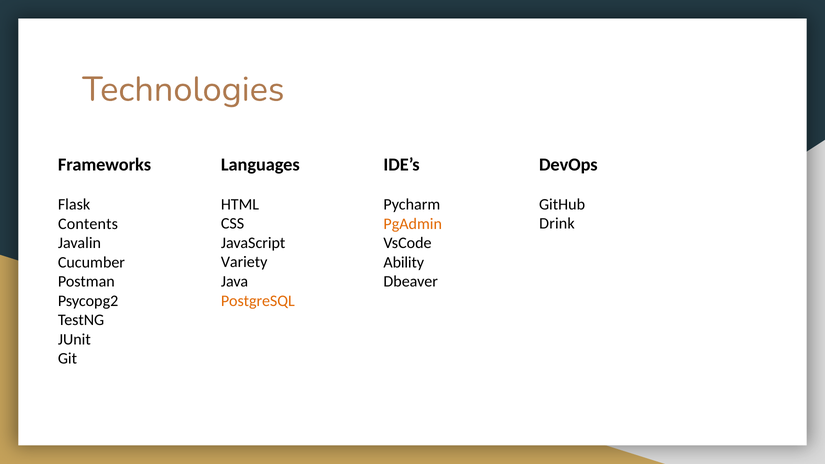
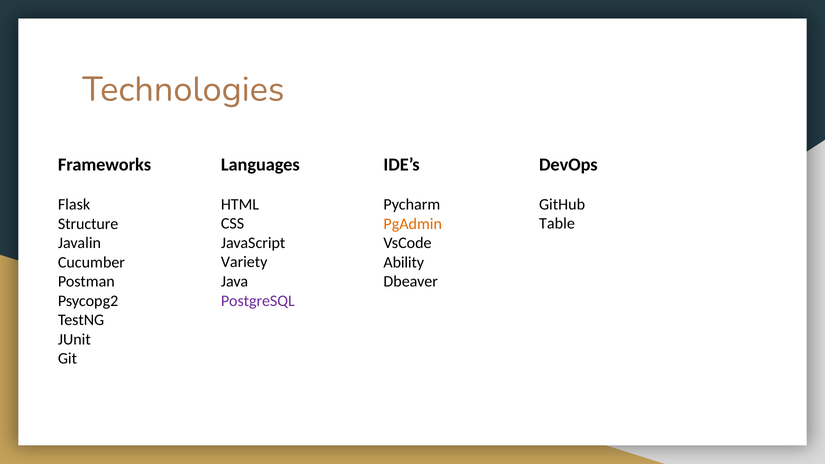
Contents: Contents -> Structure (88, 224)
Drink: Drink -> Table (557, 224)
PostgreSQL colour: orange -> purple (258, 301)
